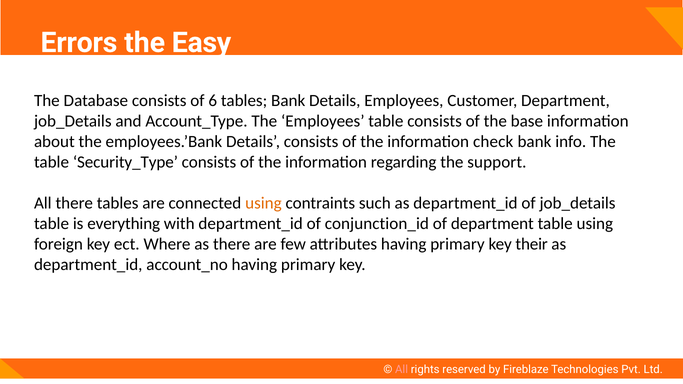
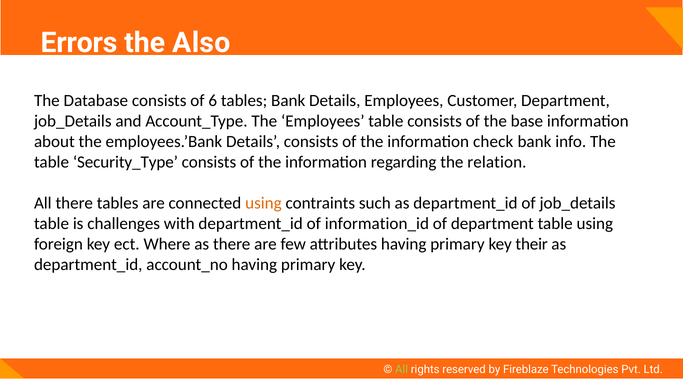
Easy: Easy -> Also (201, 43)
support: support -> relation (497, 162)
everything: everything -> challenges (124, 224)
conjunction_id: conjunction_id -> information_id (377, 224)
All colour: pink -> light green (402, 369)
